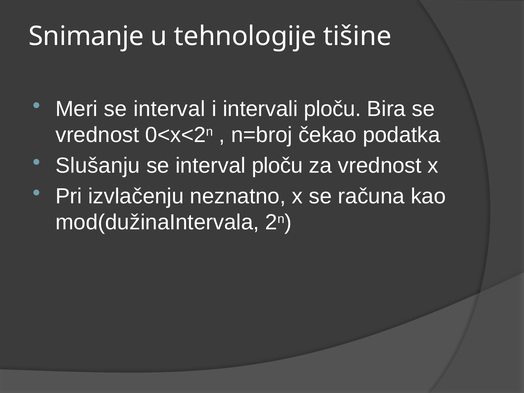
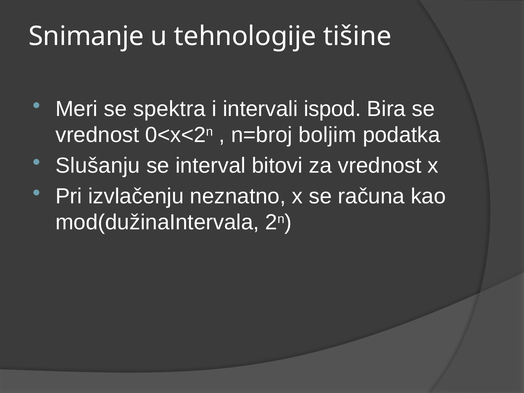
Meri se interval: interval -> spektra (169, 109)
intervali ploču: ploču -> ispod (333, 109)
čekao: čekao -> boljim (327, 135)
interval ploču: ploču -> bitovi (277, 166)
